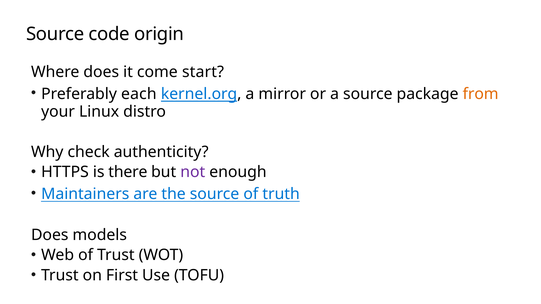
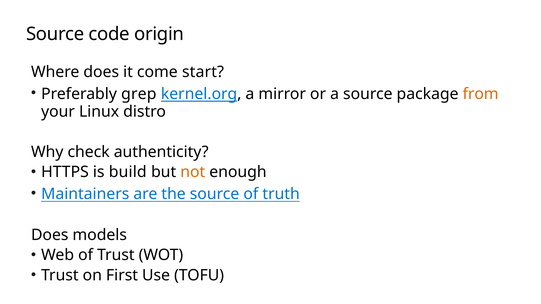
each: each -> grep (139, 94)
there: there -> build (128, 172)
not colour: purple -> orange (193, 172)
